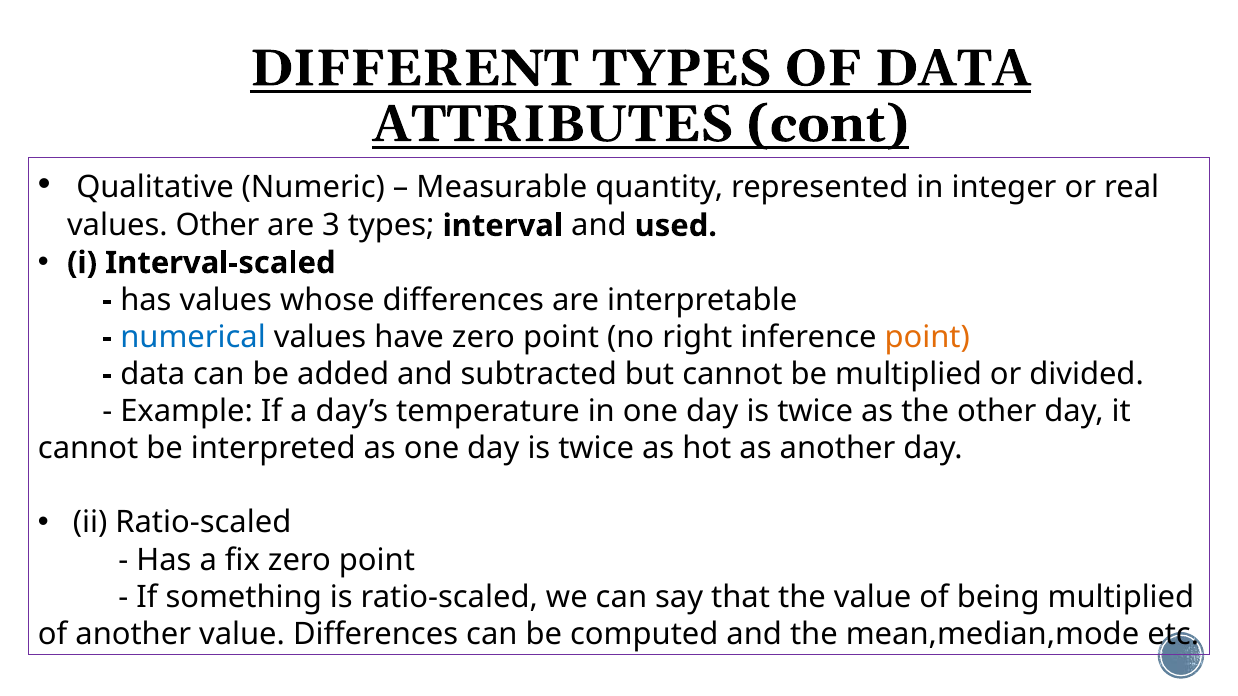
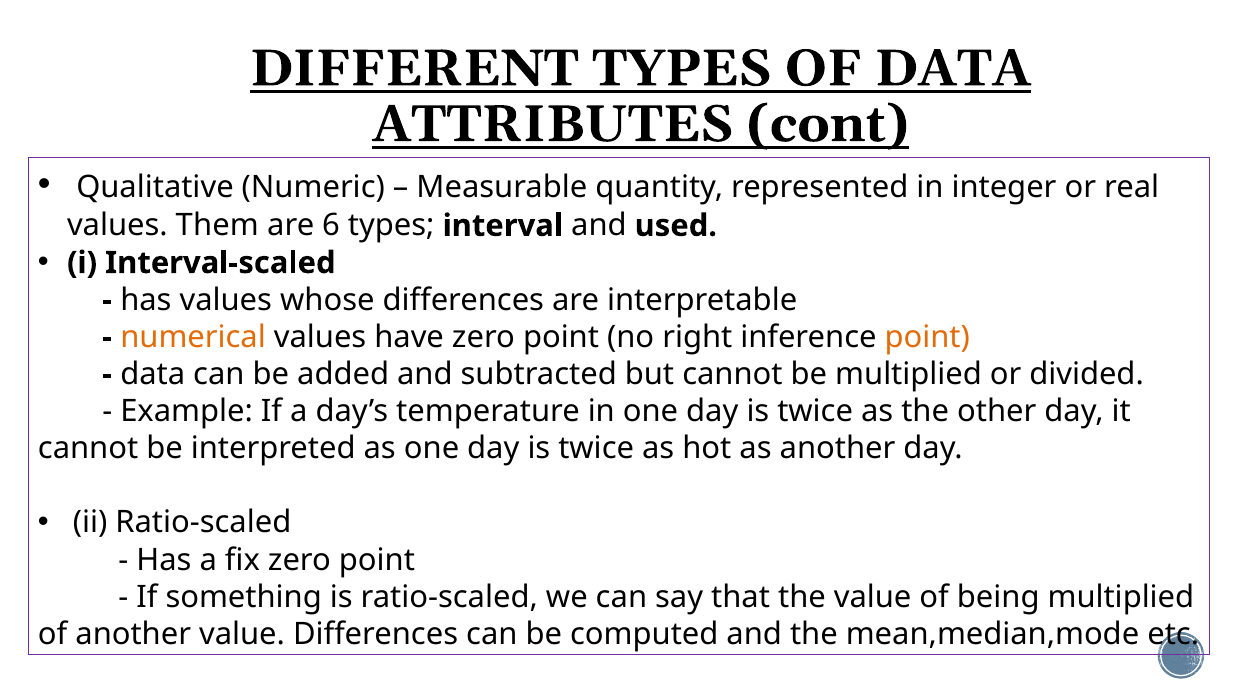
values Other: Other -> Them (217, 226)
3: 3 -> 6 (331, 226)
numerical colour: blue -> orange (193, 337)
